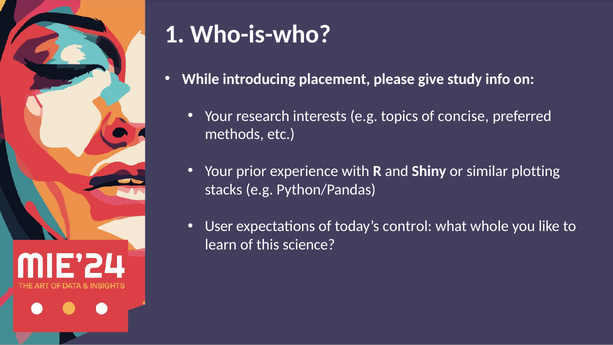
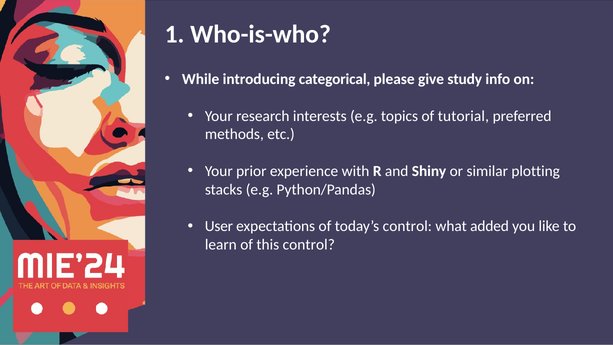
placement: placement -> categorical (335, 79)
concise: concise -> tutorial (463, 116)
whole: whole -> added (490, 226)
this science: science -> control (309, 245)
